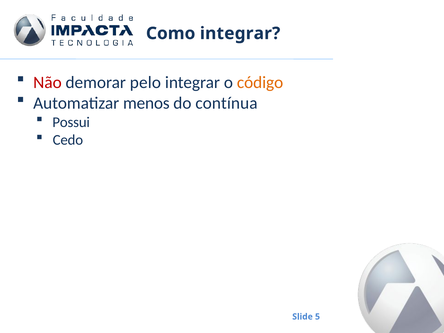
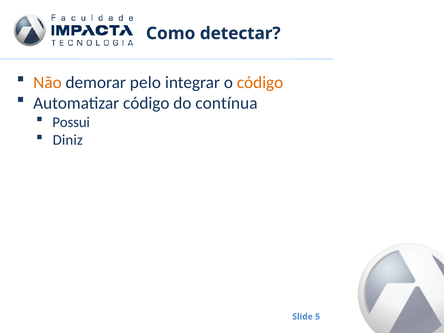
Como integrar: integrar -> detectar (240, 33)
Não colour: red -> orange (47, 82)
Automatizar menos: menos -> código (146, 103)
Cedo: Cedo -> Diniz (68, 140)
